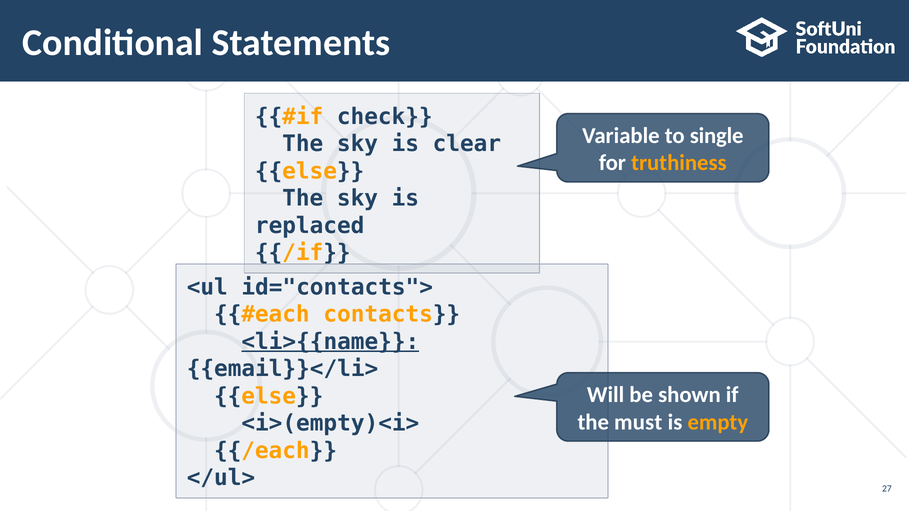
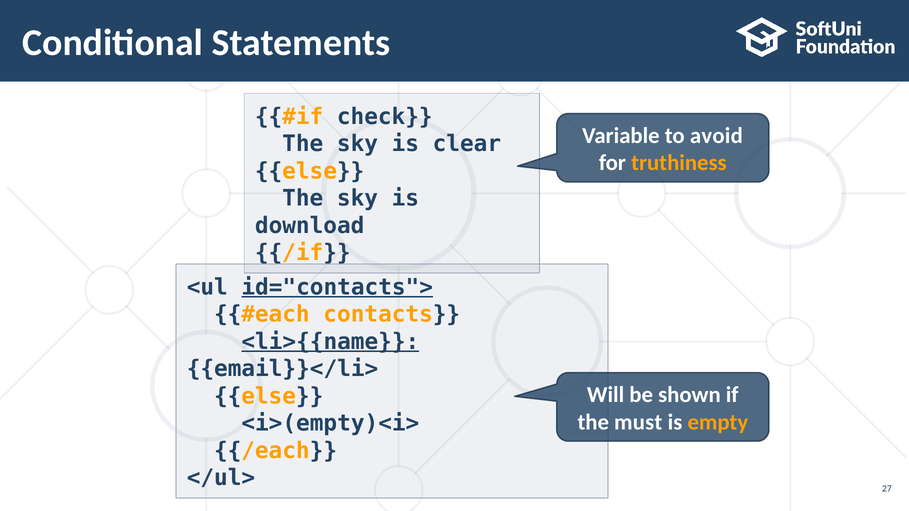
single: single -> avoid (716, 136)
replaced: replaced -> download (310, 226)
id="contacts"> underline: none -> present (337, 287)
